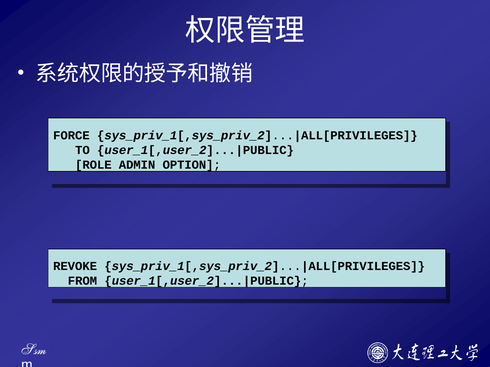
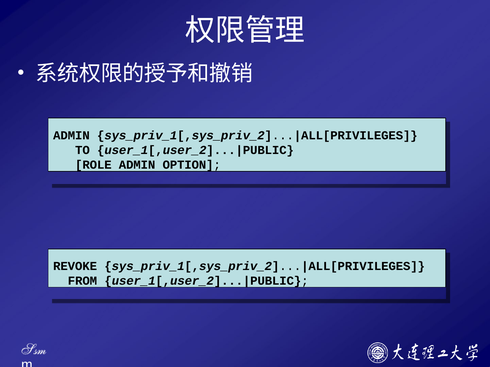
FORCE: FORCE -> ADMIN (71, 136)
